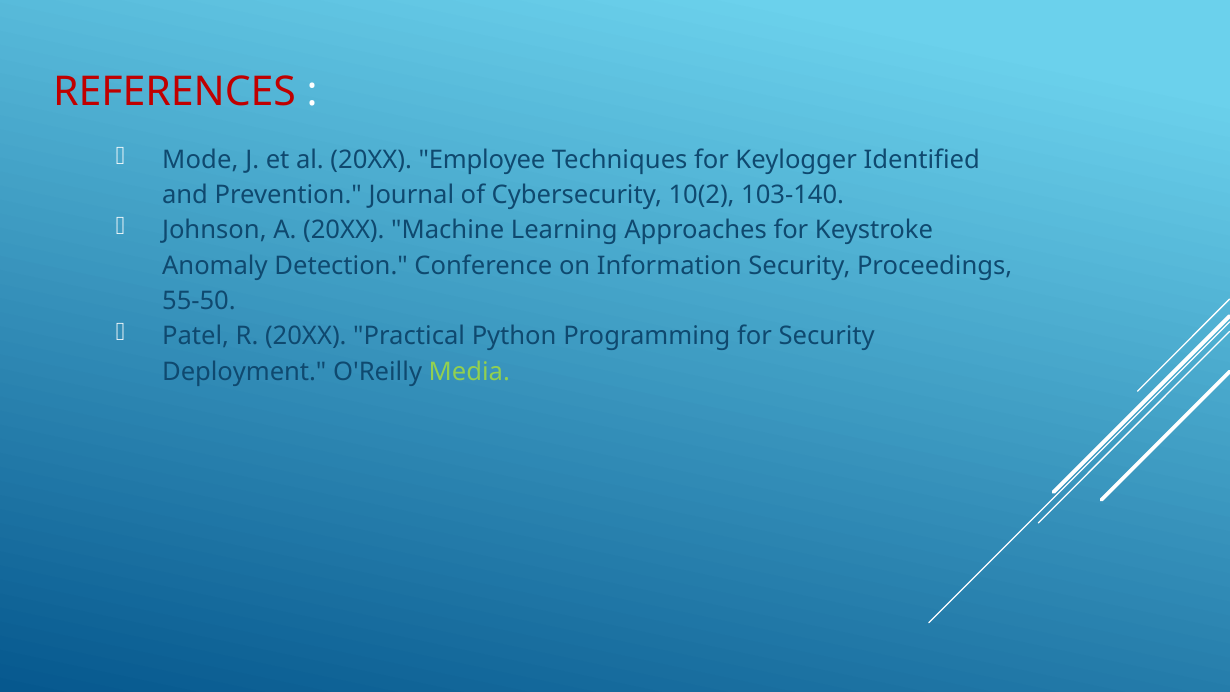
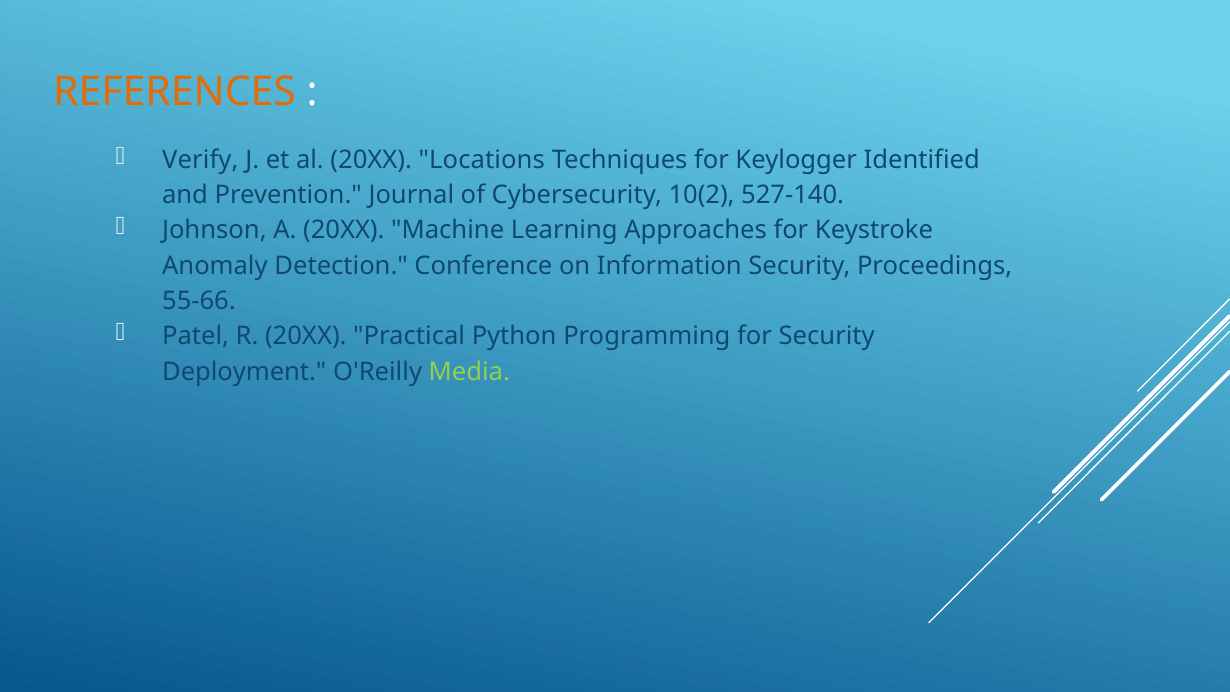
REFERENCES colour: red -> orange (175, 92)
Mode: Mode -> Verify (200, 160)
Employee: Employee -> Locations (482, 160)
103-140: 103-140 -> 527-140 (793, 195)
55-50: 55-50 -> 55-66 (199, 301)
